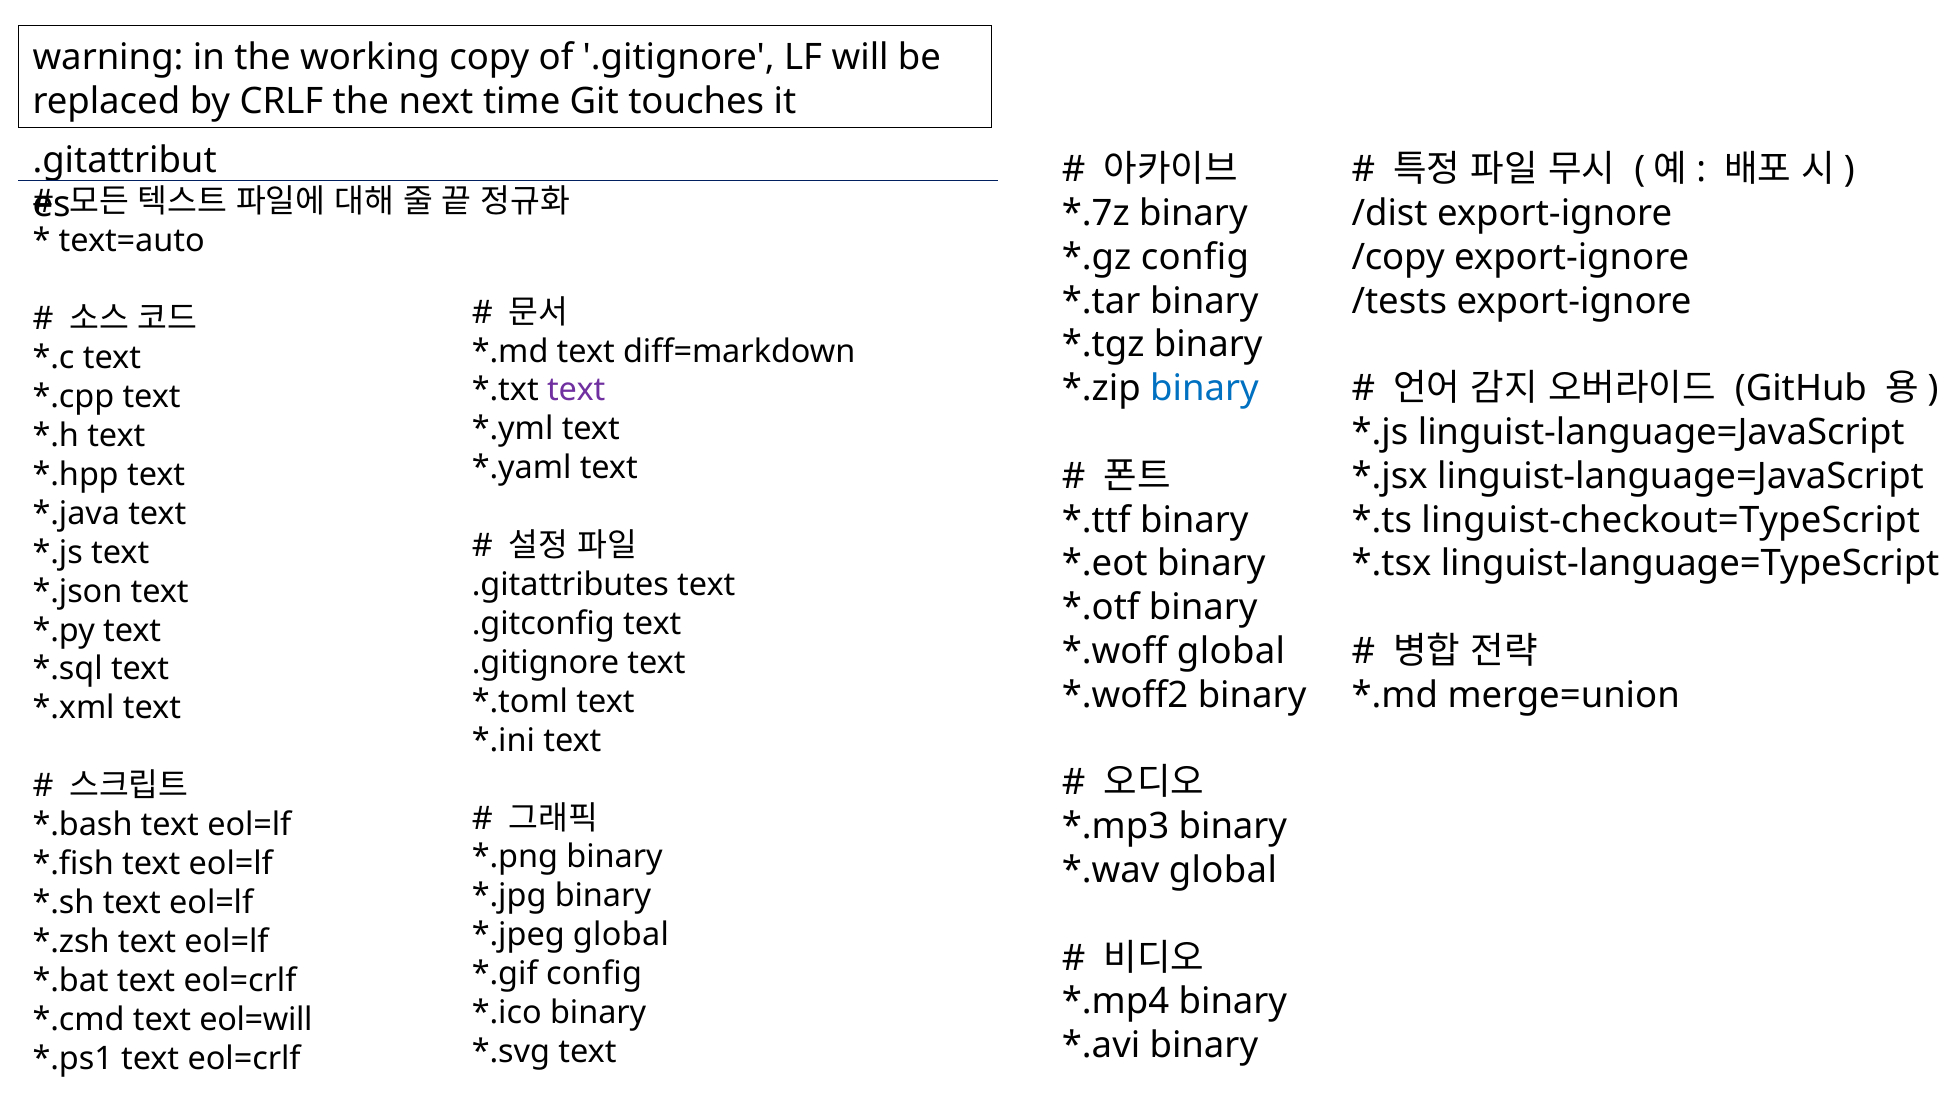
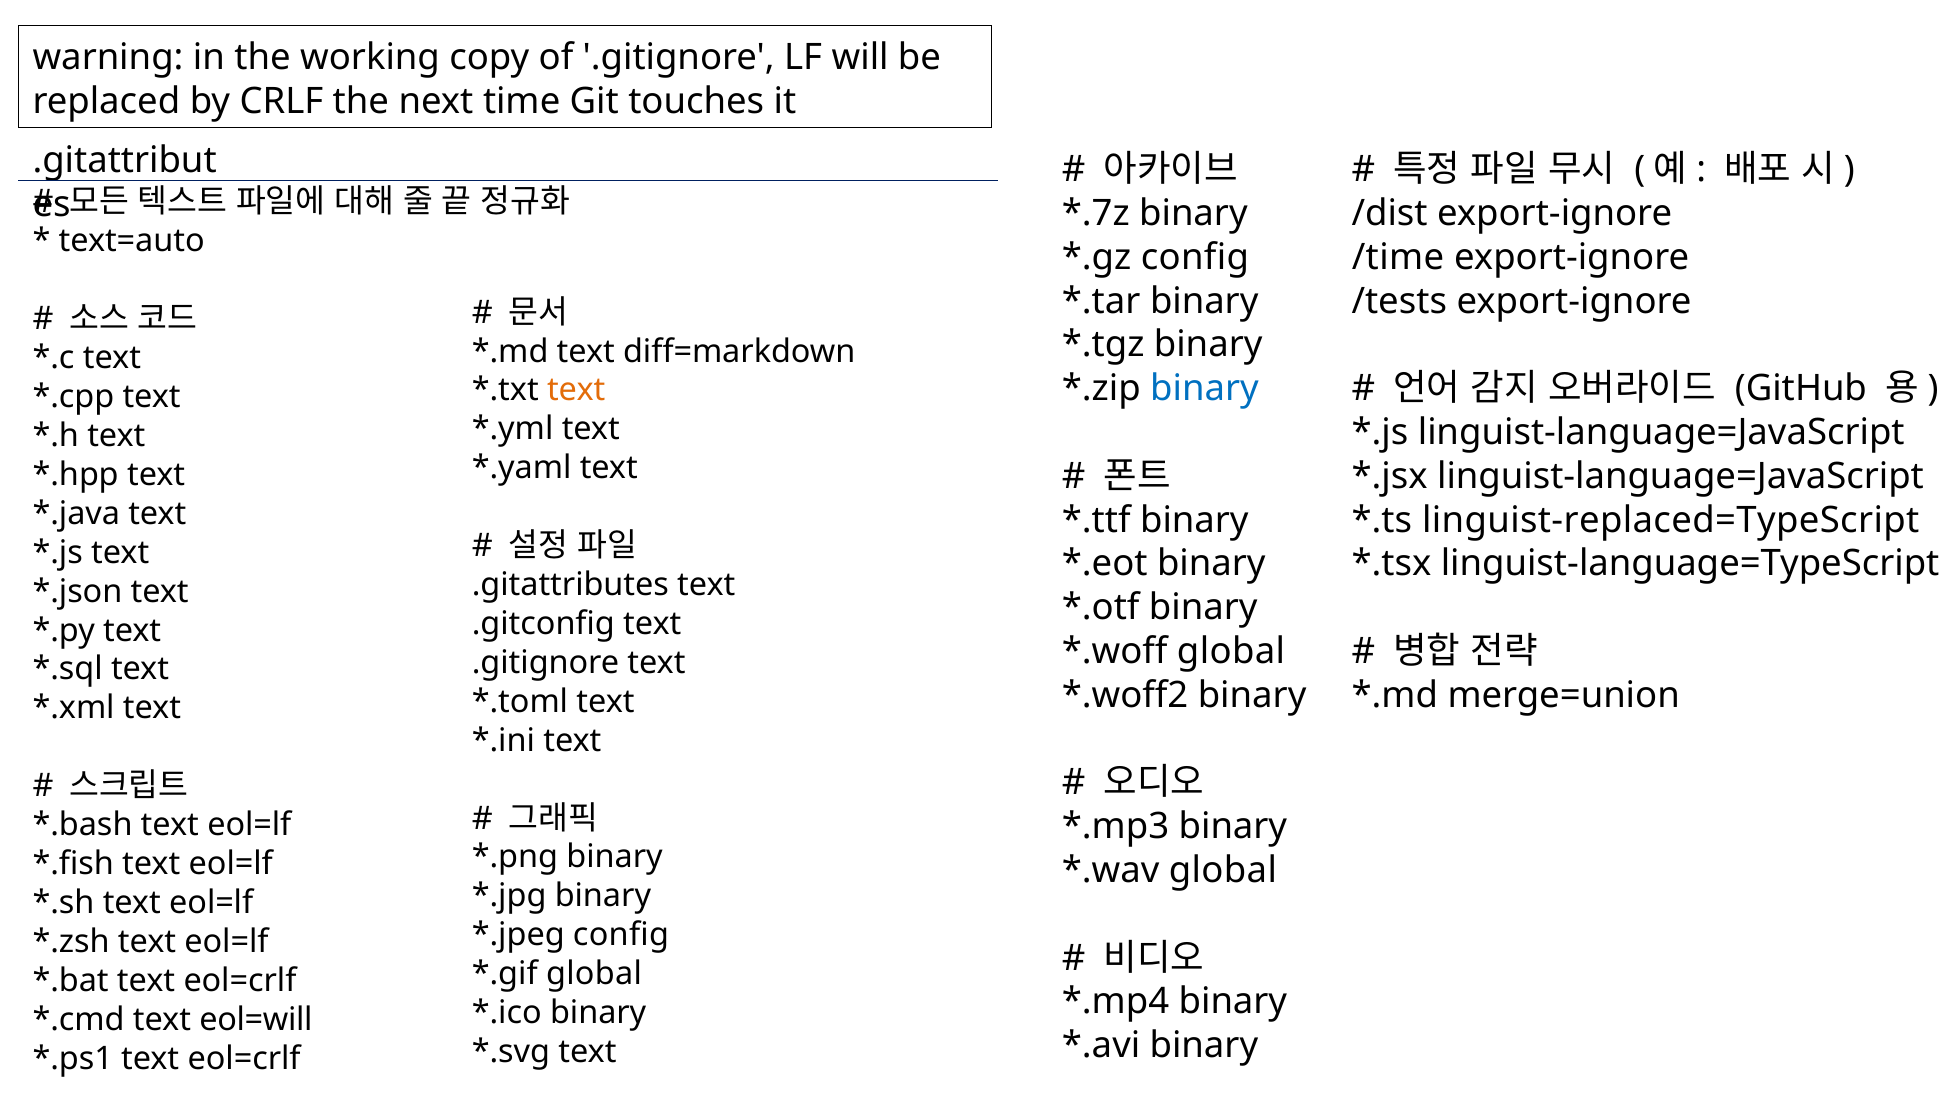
/copy: /copy -> /time (1398, 257)
text colour: purple -> orange (576, 390)
linguist-checkout=TypeScript: linguist-checkout=TypeScript -> linguist-replaced=TypeScript (1671, 520)
global: global -> config (621, 935)
config: config -> global (594, 974)
